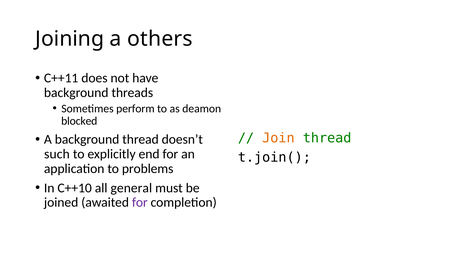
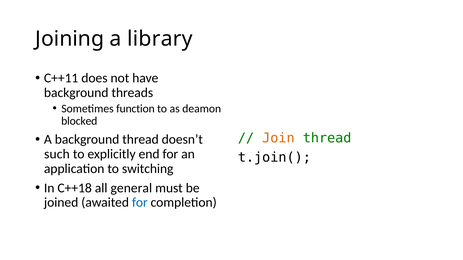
others: others -> library (160, 39)
perform: perform -> function (135, 109)
problems: problems -> switching (148, 169)
C++10: C++10 -> C++18 (75, 188)
for colour: purple -> blue (140, 203)
